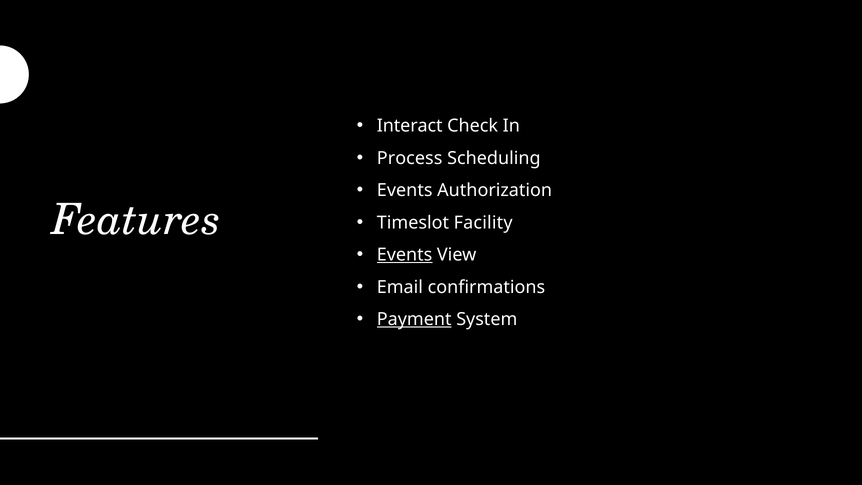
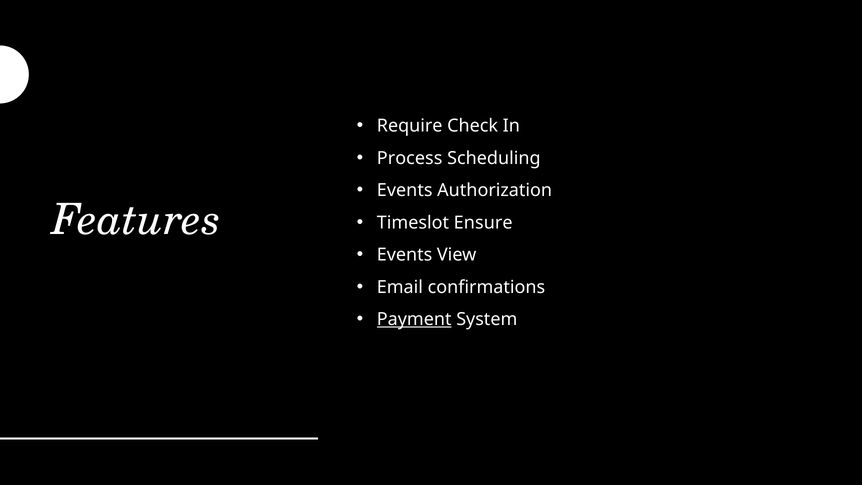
Interact: Interact -> Require (410, 126)
Facility: Facility -> Ensure (483, 223)
Events underline: present -> none (405, 255)
